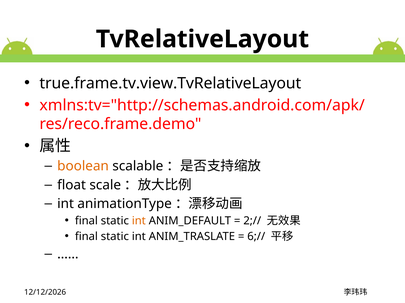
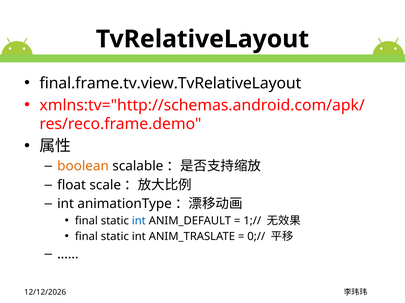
true.frame.tv.view.TvRelativeLayout: true.frame.tv.view.TvRelativeLayout -> final.frame.tv.view.TvRelativeLayout (170, 83)
int colour: orange -> blue (139, 221)
2;//: 2;// -> 1;// (252, 221)
6;//: 6;// -> 0;// (256, 237)
